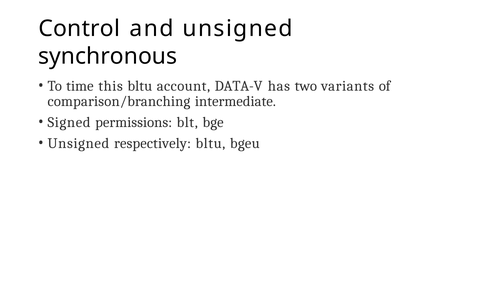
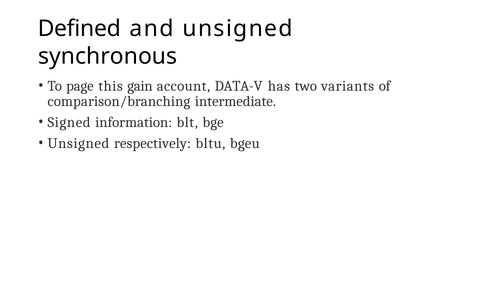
Control: Control -> Defined (79, 29)
time: time -> page (80, 86)
this bltu: bltu -> gain (140, 86)
permissions: permissions -> information (134, 122)
